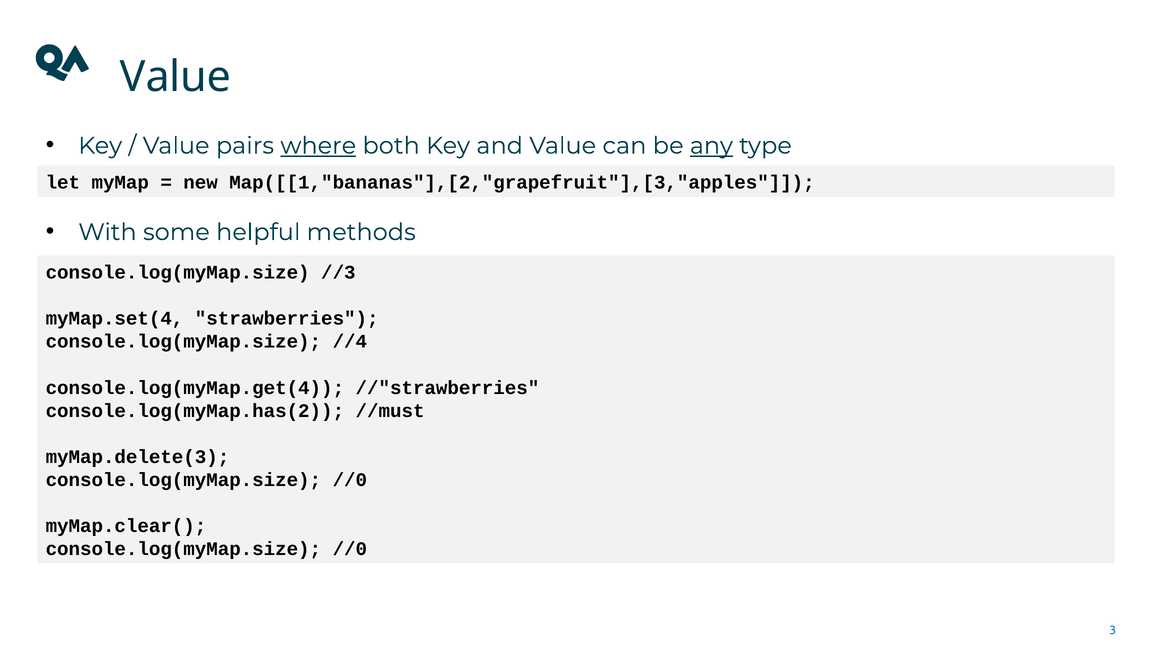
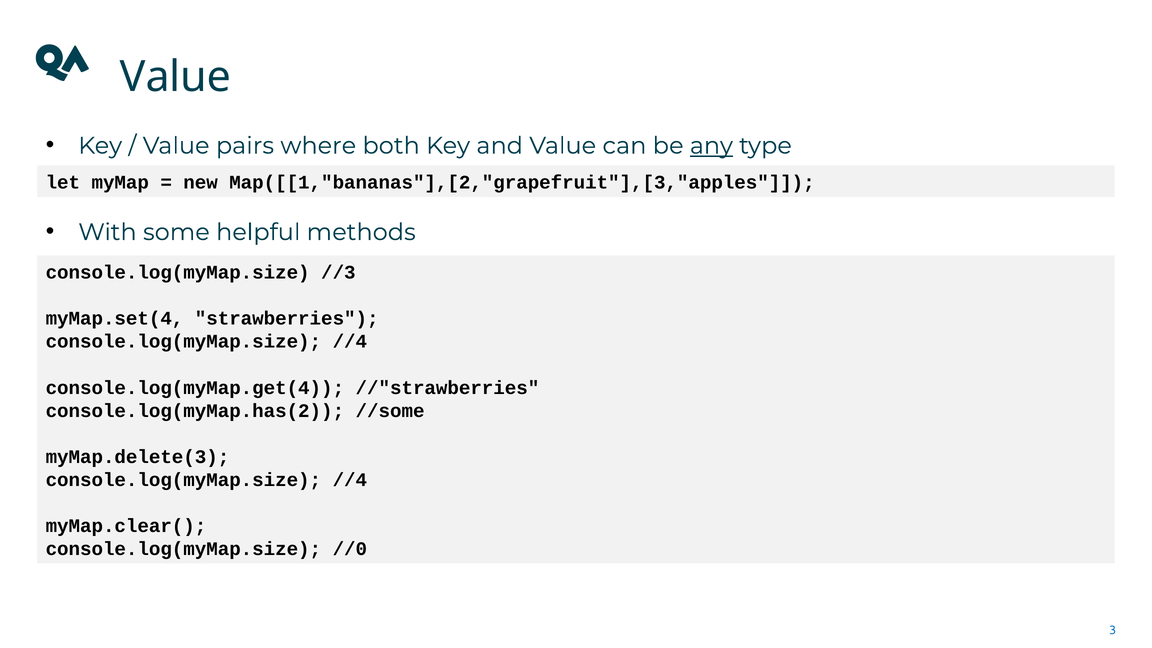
where underline: present -> none (318, 146)
//must: //must -> //some (390, 411)
//0: //0 -> //4 (350, 480)
